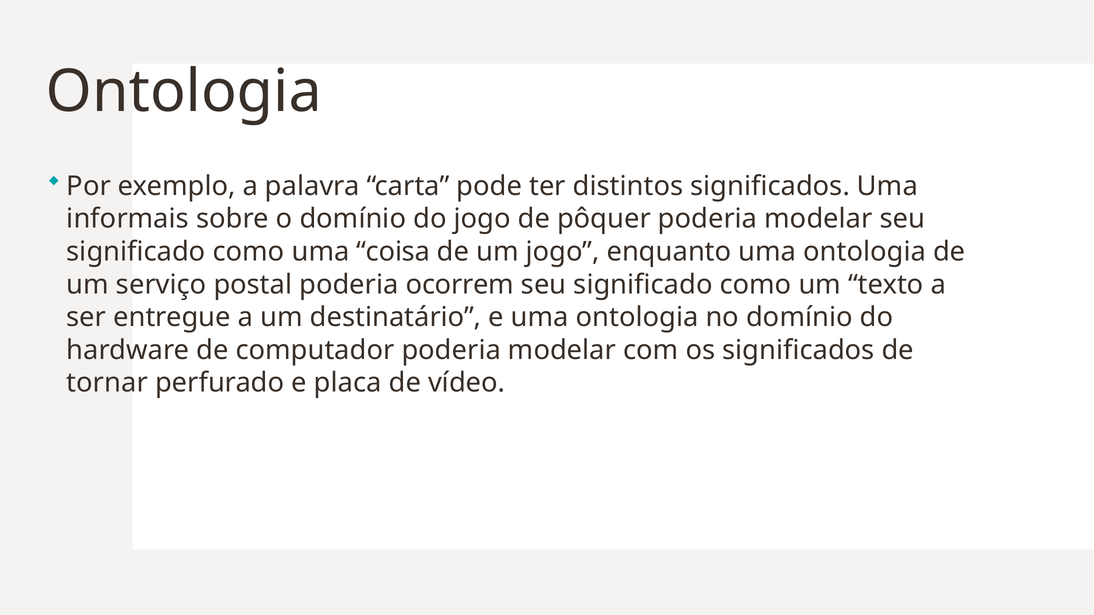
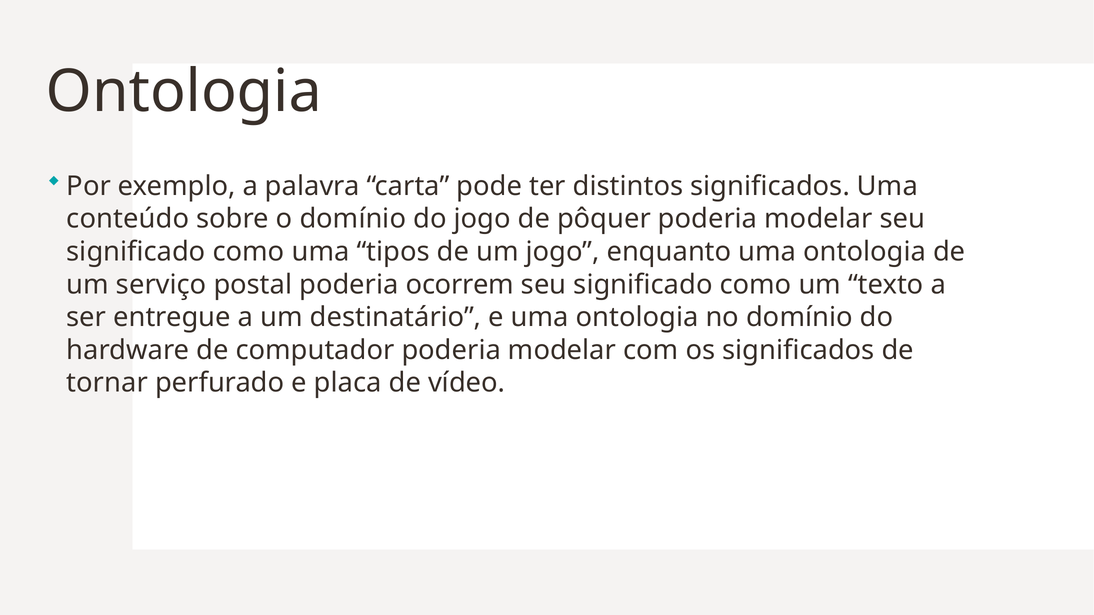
informais: informais -> conteúdo (128, 219)
coisa: coisa -> tipos (393, 252)
